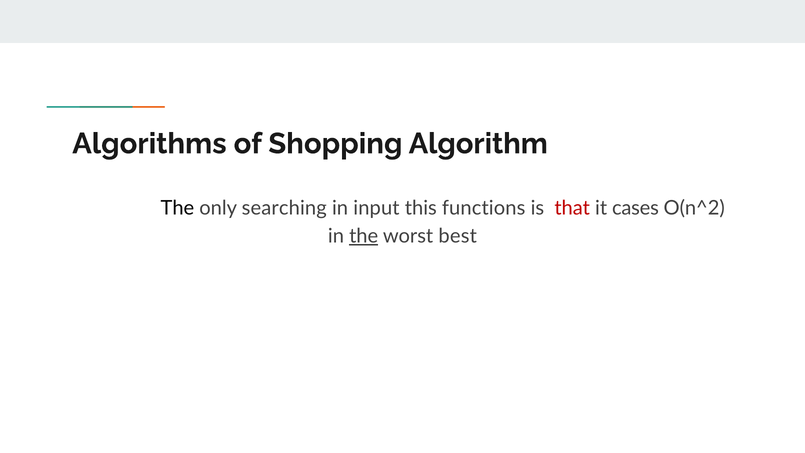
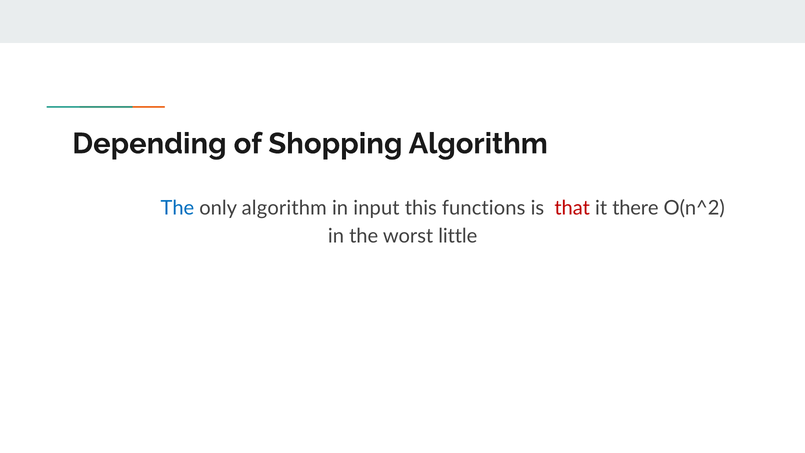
Algorithms: Algorithms -> Depending (149, 144)
The colour: black -> blue (177, 208)
only searching: searching -> algorithm (284, 208)
cases: cases -> there (635, 208)
the underline: present -> none (364, 236)
best: best -> little (458, 236)
